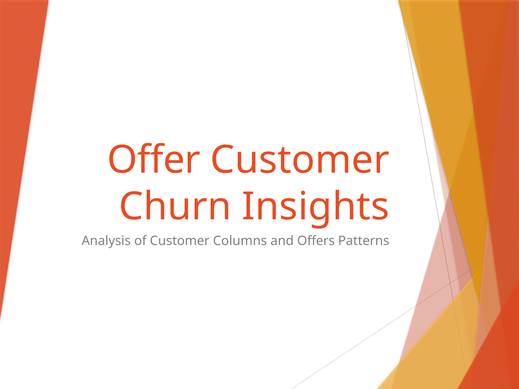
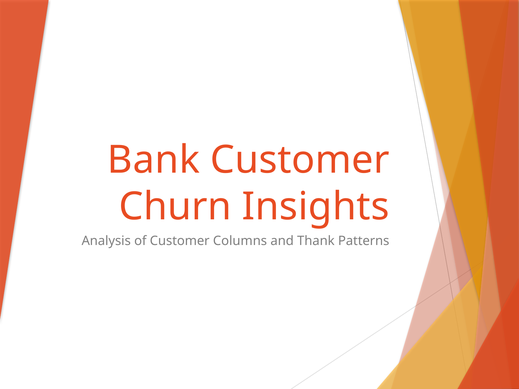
Offer: Offer -> Bank (154, 160)
Offers: Offers -> Thank (316, 241)
